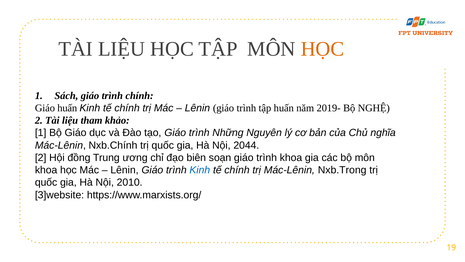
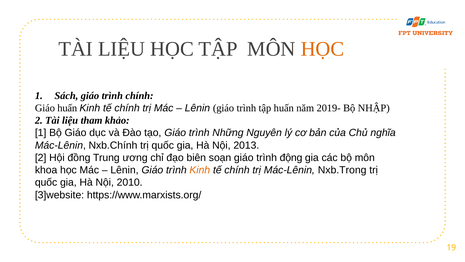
NGHỆ: NGHỆ -> NHẬP (374, 108)
2044: 2044 -> 2013 (246, 145)
trình khoa: khoa -> động (291, 157)
Kinh colour: blue -> orange (200, 170)
